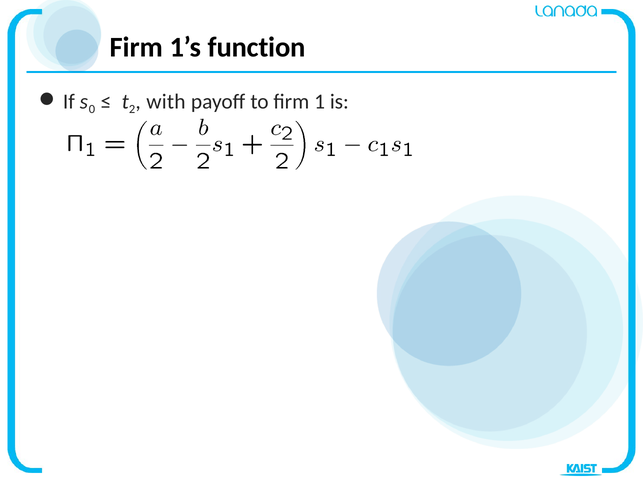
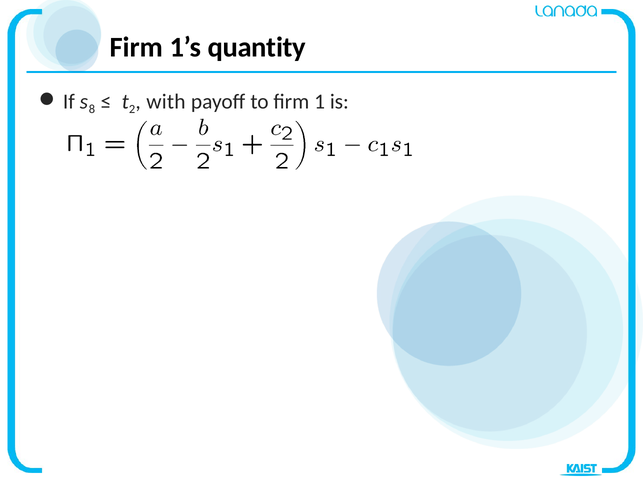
function: function -> quantity (257, 47)
0: 0 -> 8 (92, 109)
